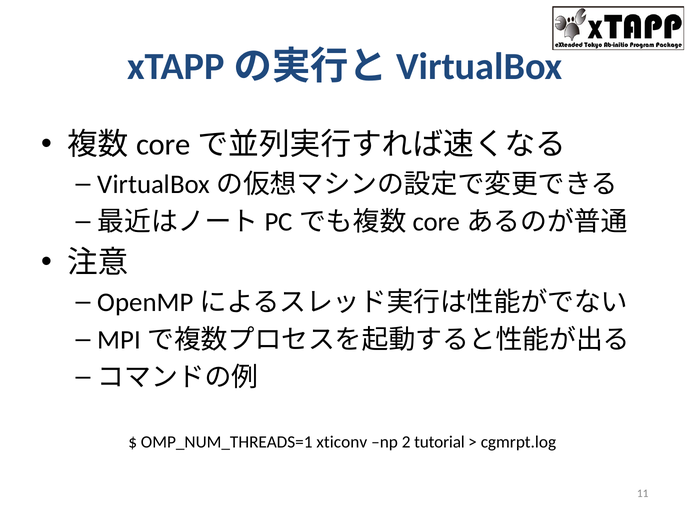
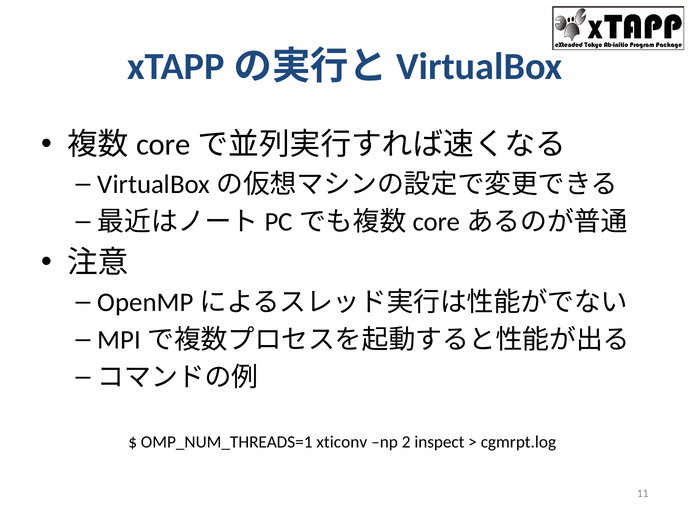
tutorial: tutorial -> inspect (439, 443)
